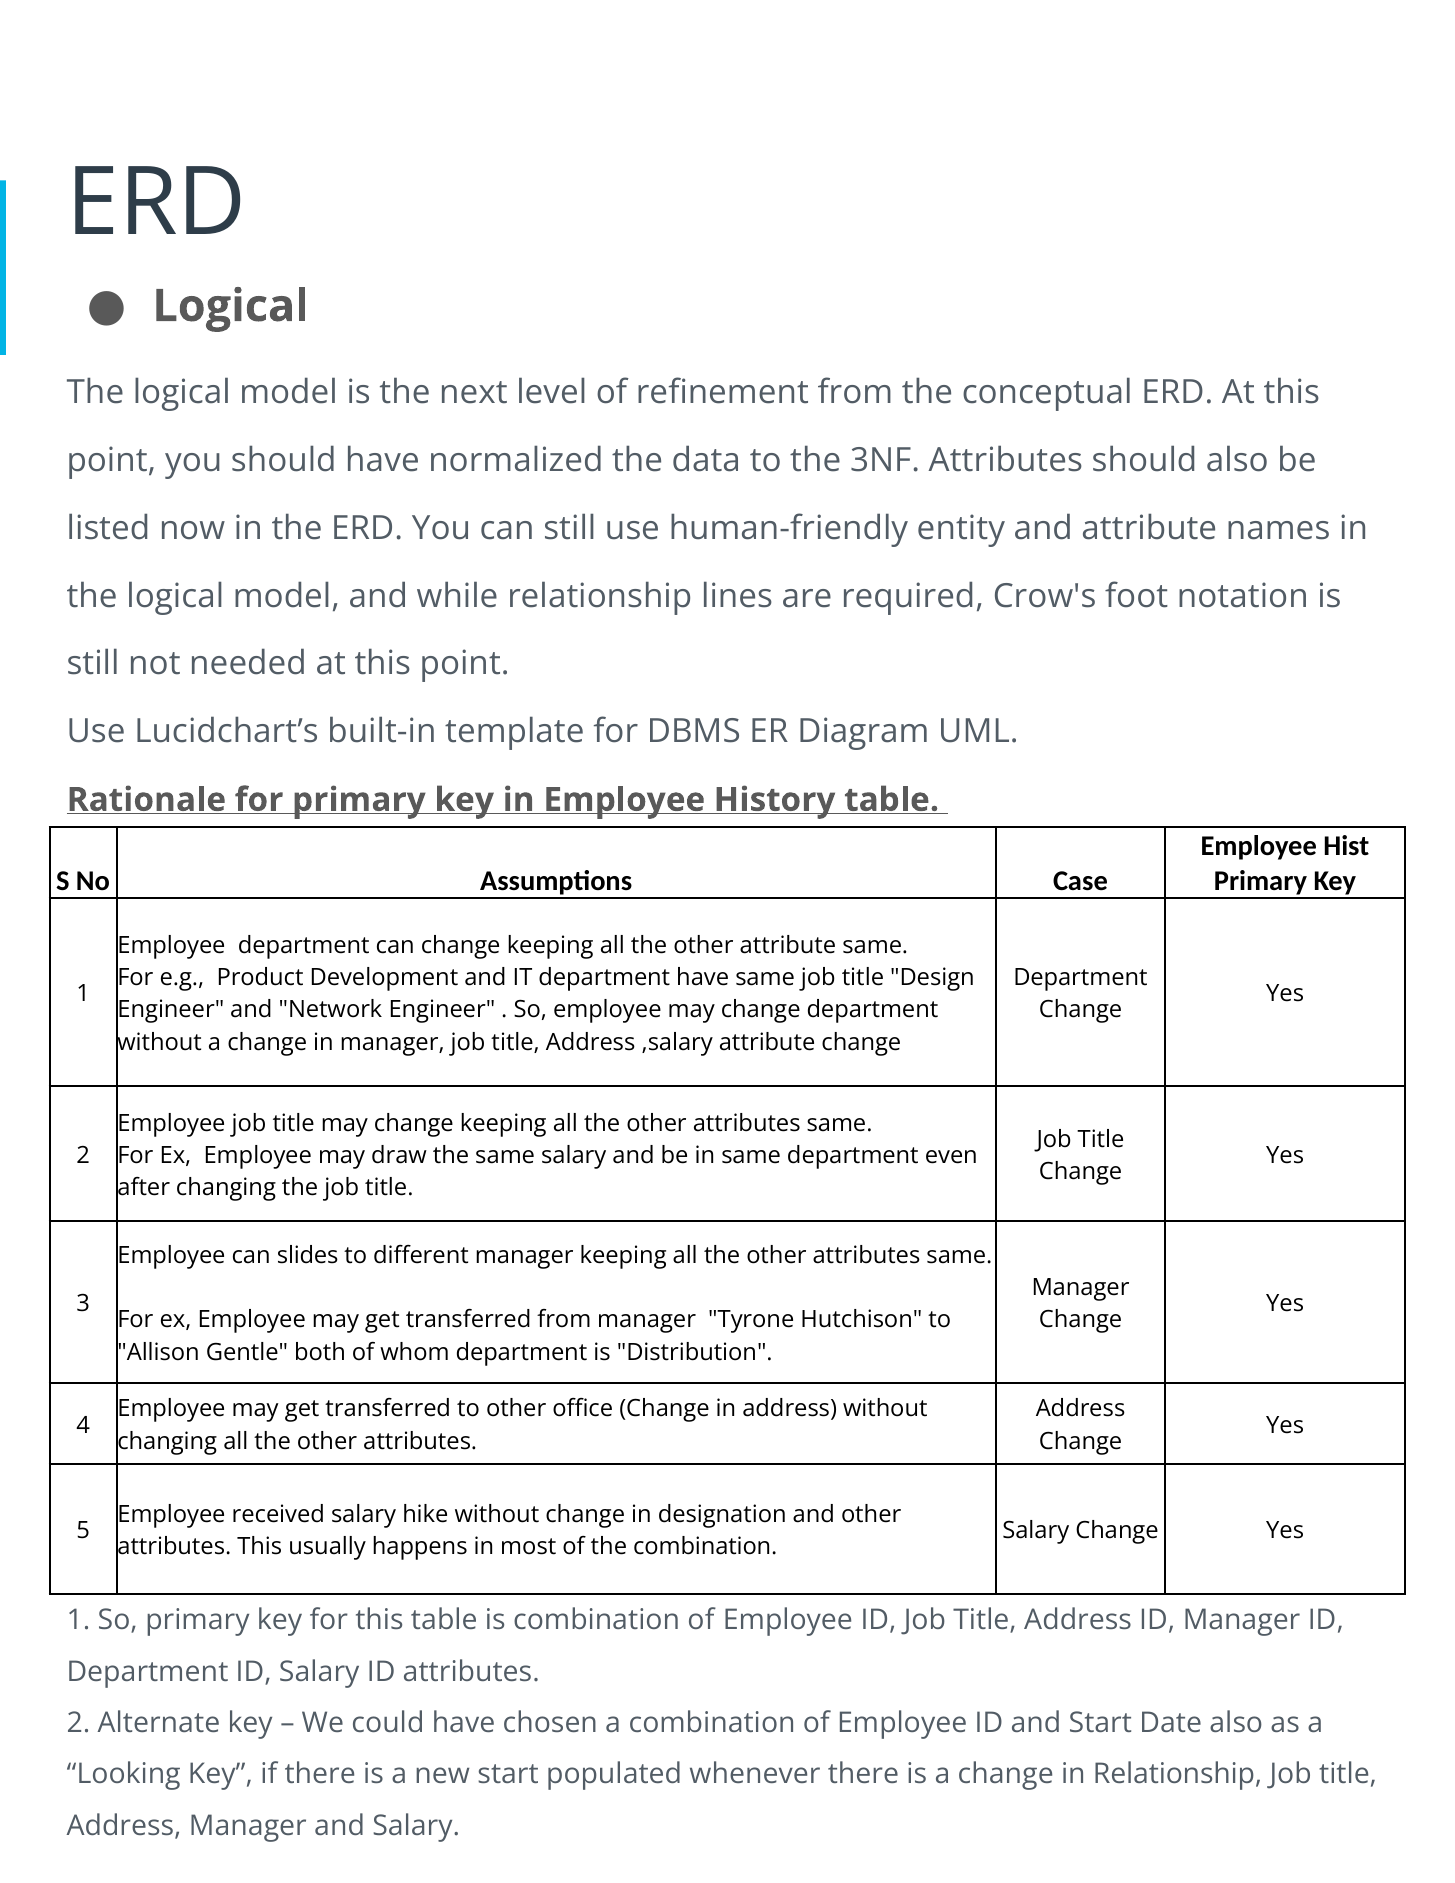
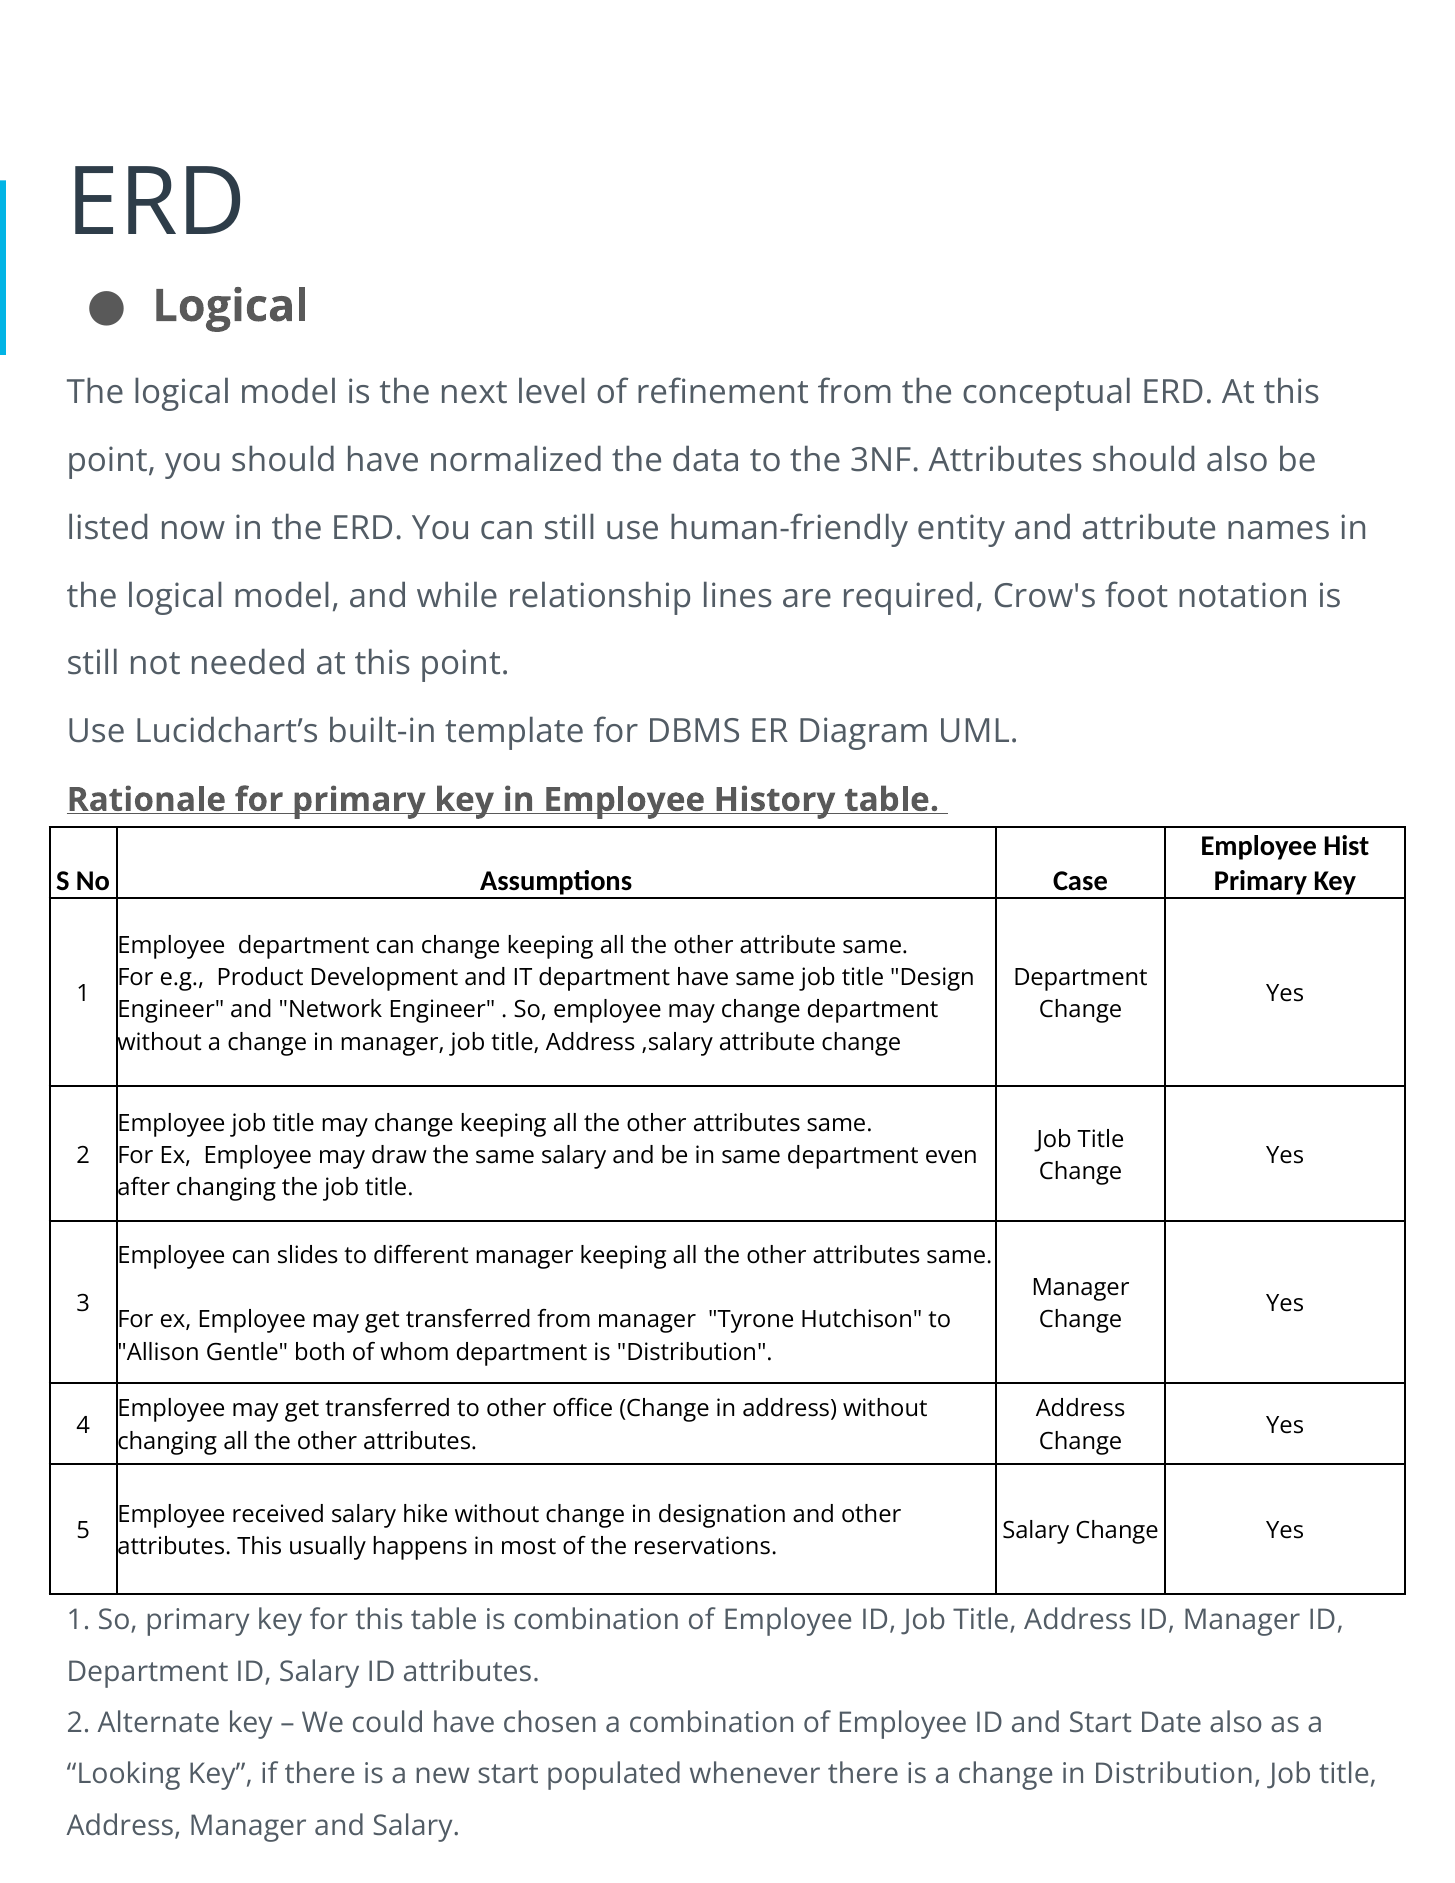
the combination: combination -> reservations (705, 1547)
in Relationship: Relationship -> Distribution (1177, 1774)
